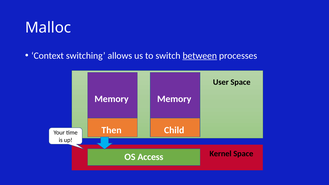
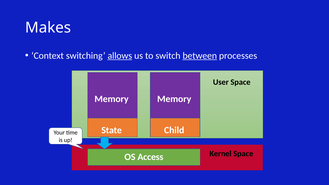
Malloc: Malloc -> Makes (48, 28)
allows underline: none -> present (120, 56)
Then: Then -> State (112, 130)
